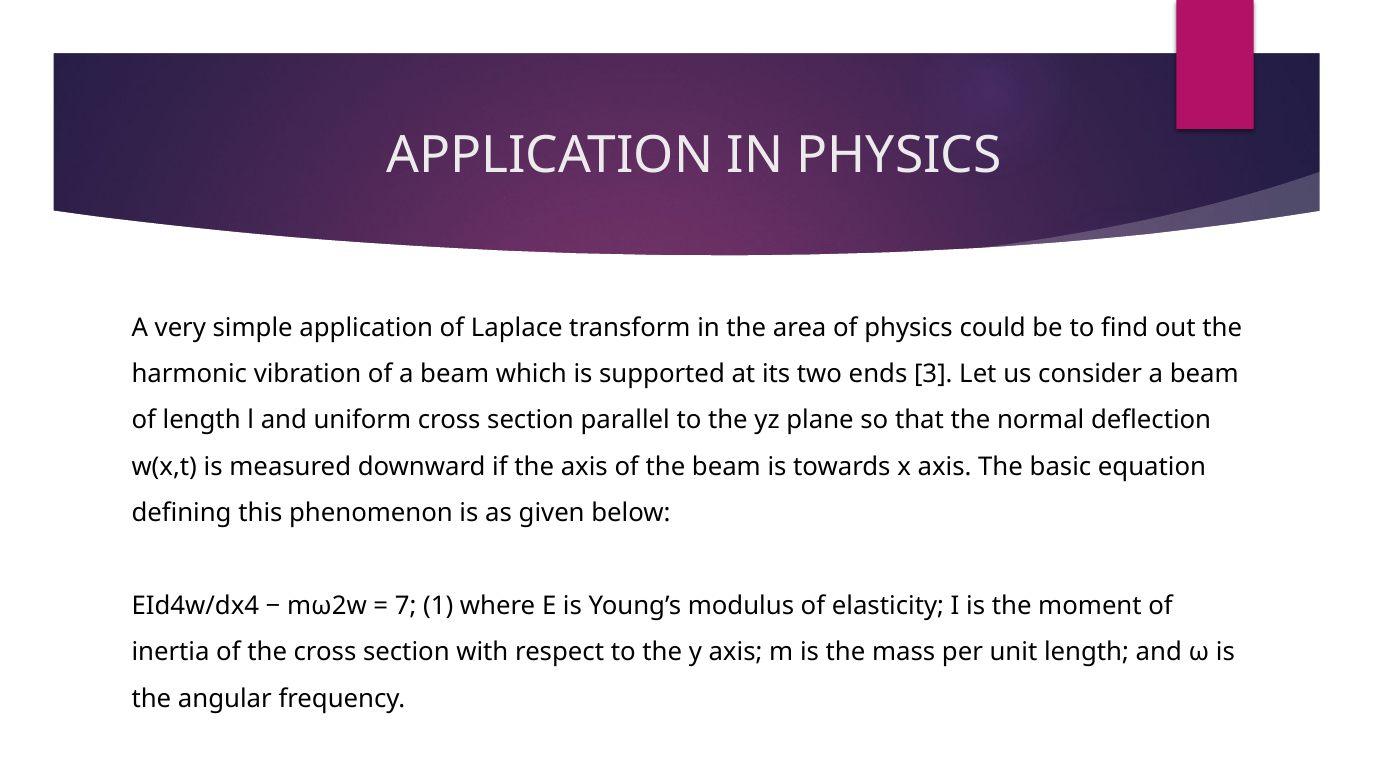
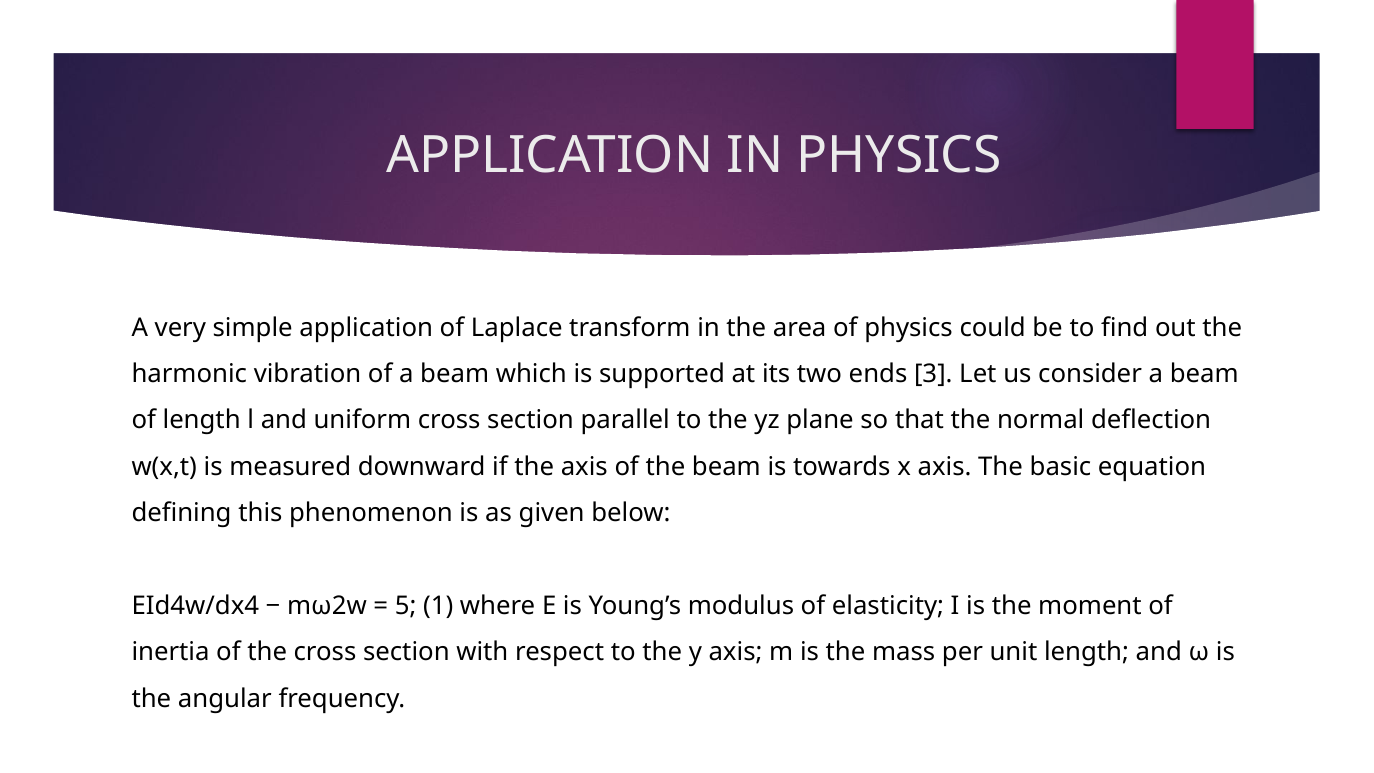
7: 7 -> 5 (406, 606)
